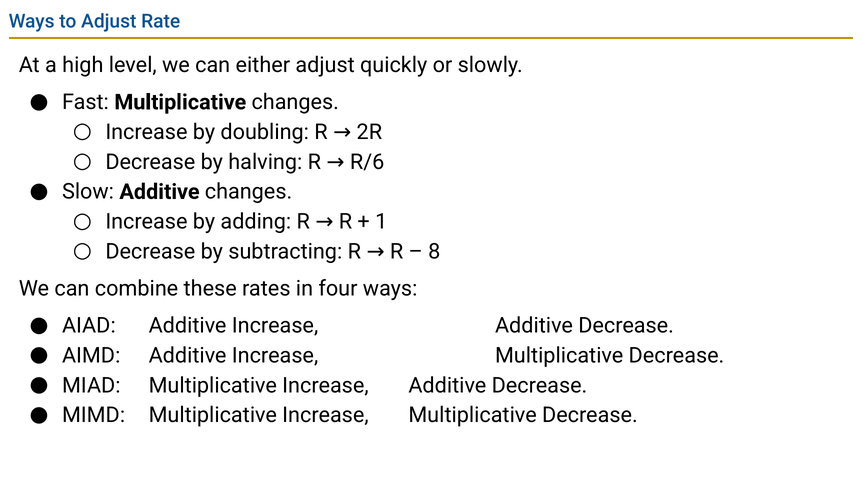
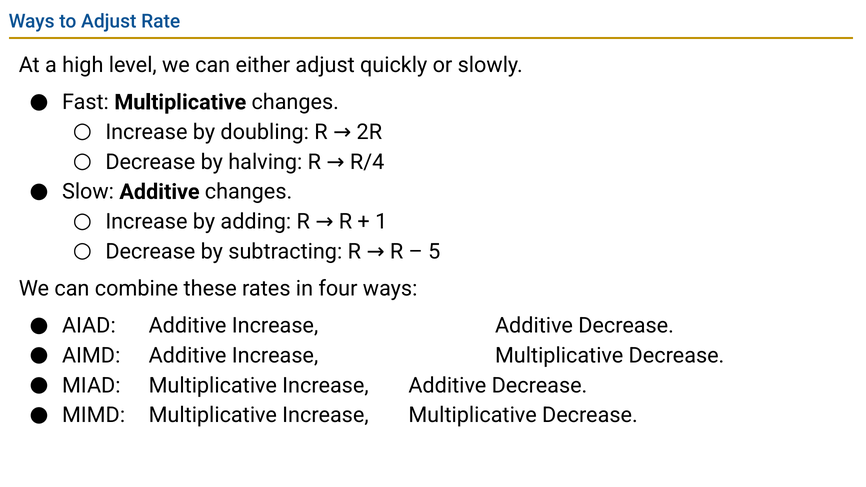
R/6: R/6 -> R/4 (367, 162)
8: 8 -> 5 (434, 252)
